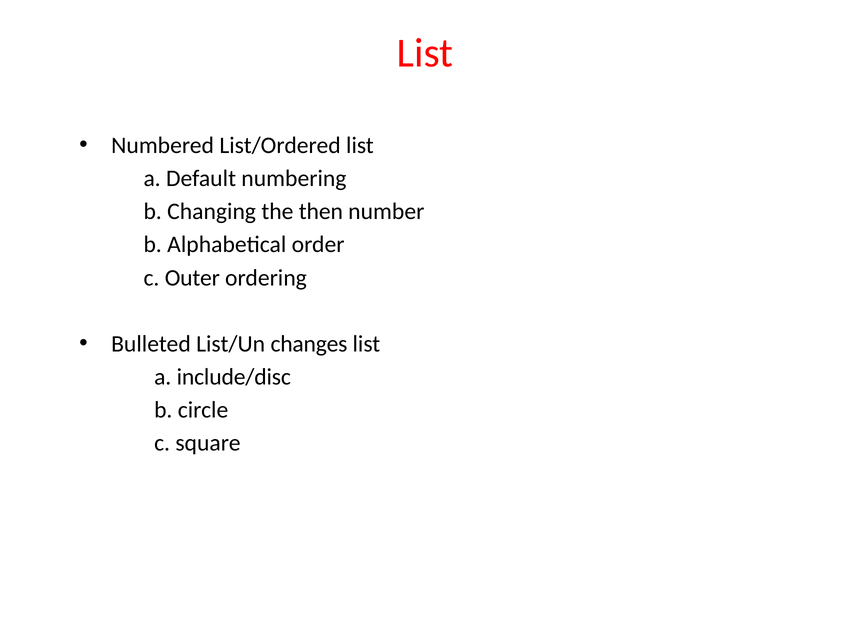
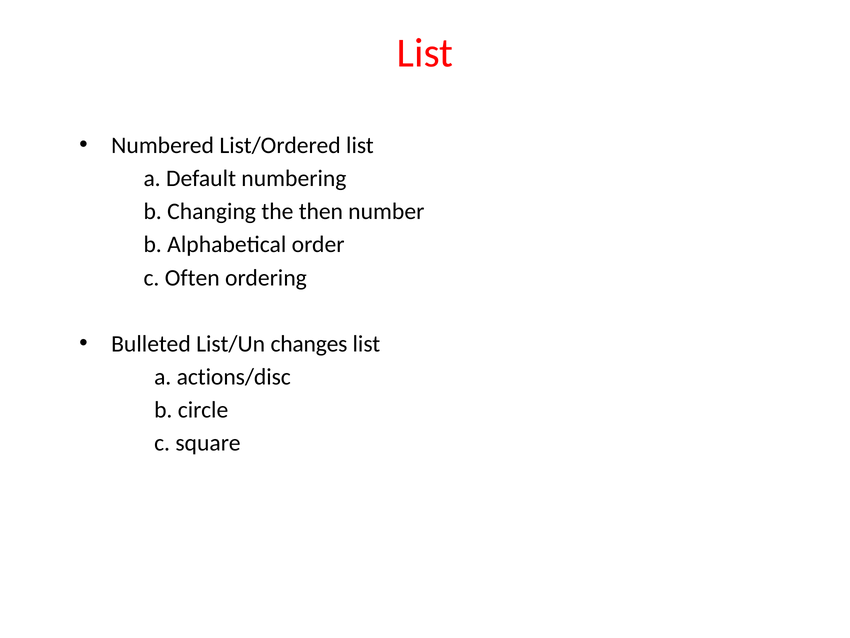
Outer: Outer -> Often (192, 277)
include/disc: include/disc -> actions/disc (234, 377)
